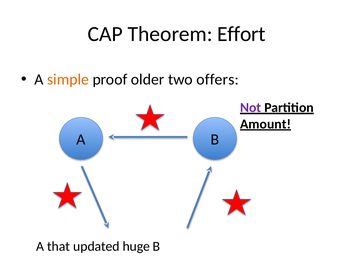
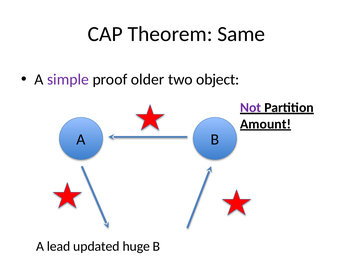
Effort: Effort -> Same (241, 34)
simple colour: orange -> purple (68, 80)
offers: offers -> object (218, 80)
that: that -> lead (59, 247)
